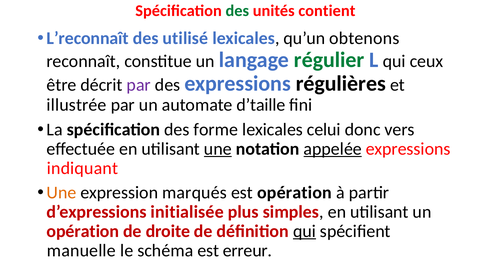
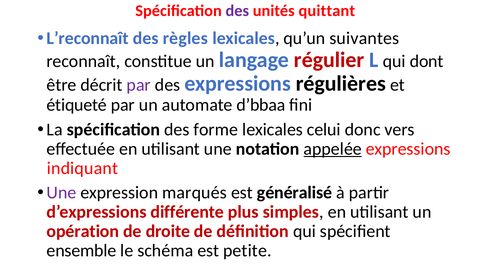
des colour: green -> purple (237, 11)
contient: contient -> quittant (327, 11)
utilisé: utilisé -> règles (185, 38)
obtenons: obtenons -> suivantes (364, 38)
régulier colour: green -> red (329, 60)
ceux: ceux -> dont (427, 61)
illustrée: illustrée -> étiqueté (77, 105)
d’taille: d’taille -> d’bbaa (261, 105)
une underline: present -> none (218, 149)
Une colour: orange -> purple (62, 193)
est opération: opération -> généralisé (295, 193)
initialisée: initialisée -> différente (187, 212)
qui underline: present -> none (304, 231)
manuelle: manuelle -> ensemble (82, 251)
erreur: erreur -> petite (247, 251)
